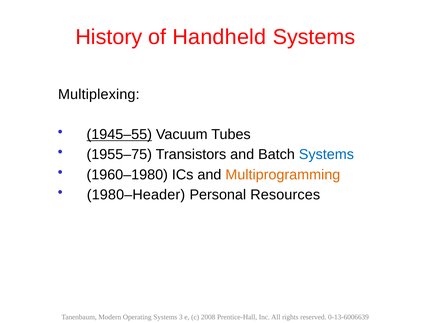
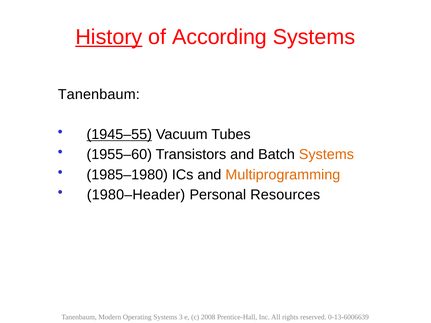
History underline: none -> present (109, 37)
Handheld: Handheld -> According (220, 37)
Multiplexing: Multiplexing -> Tanenbaum (99, 94)
1955–75: 1955–75 -> 1955–60 (119, 155)
Systems colour: blue -> orange (326, 155)
1960–1980: 1960–1980 -> 1985–1980 (127, 175)
